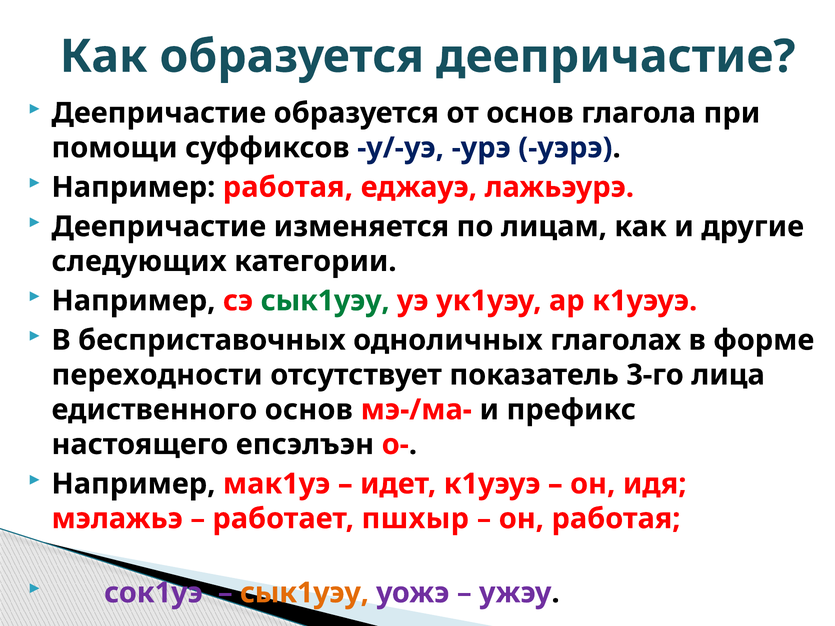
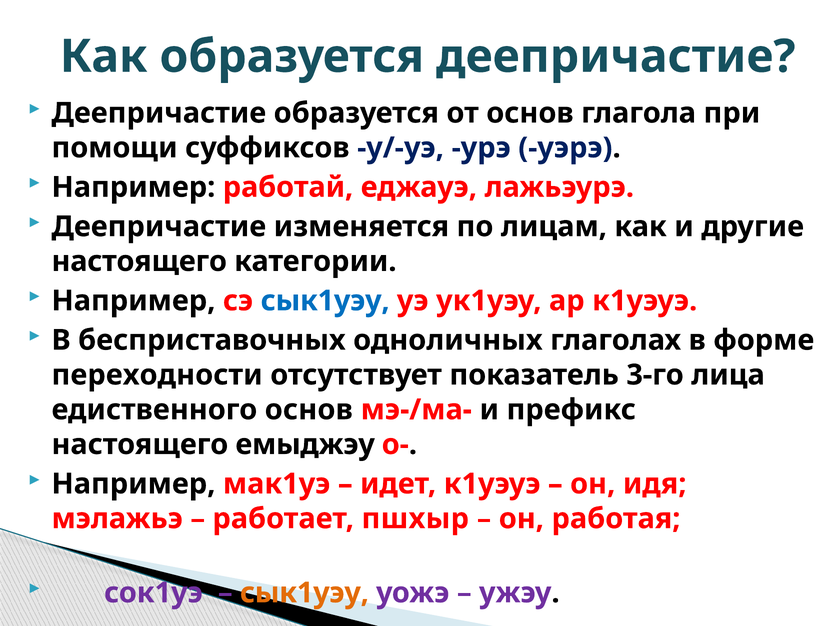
Например работая: работая -> работай (288, 187)
следующих: следующих -> настоящего (139, 261)
сык1уэу colour: green -> blue (325, 301)
епсэлъэн: епсэлъэн -> емыджэу (305, 445)
